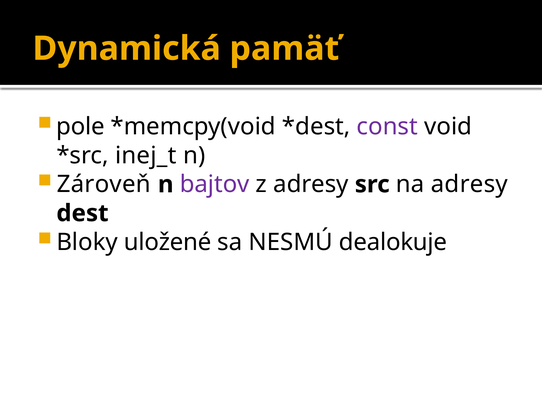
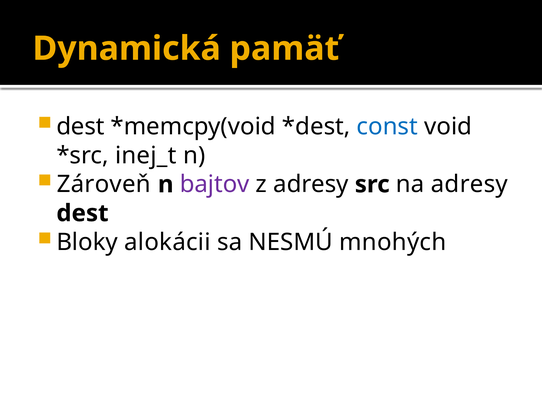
pole: pole -> dest (80, 127)
const colour: purple -> blue (387, 127)
uložené: uložené -> alokácii (167, 242)
dealokuje: dealokuje -> mnohých (393, 242)
